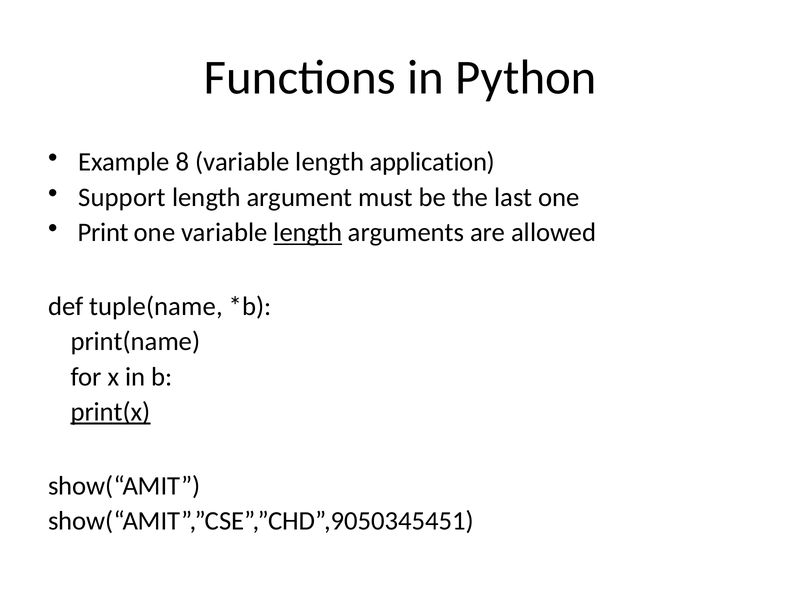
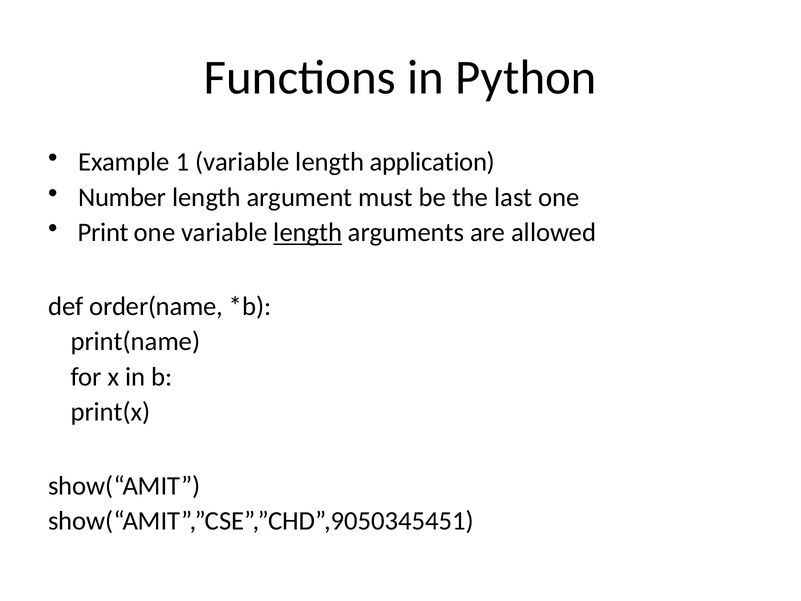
8: 8 -> 1 (182, 162)
Support: Support -> Number (122, 197)
tuple(name: tuple(name -> order(name (156, 306)
print(x underline: present -> none (111, 412)
